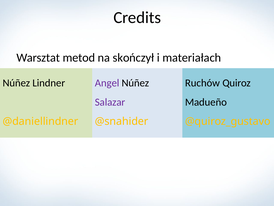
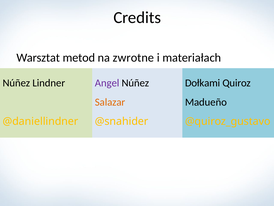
skończył: skończył -> zwrotne (133, 57)
Ruchów: Ruchów -> Dołkami (203, 83)
Salazar colour: purple -> orange (110, 102)
